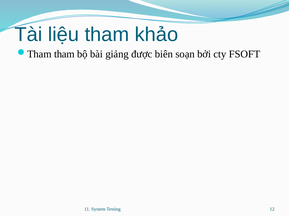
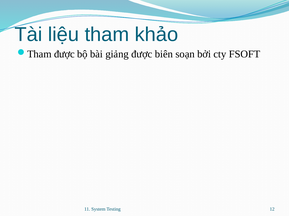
tham: tham -> được (64, 54)
